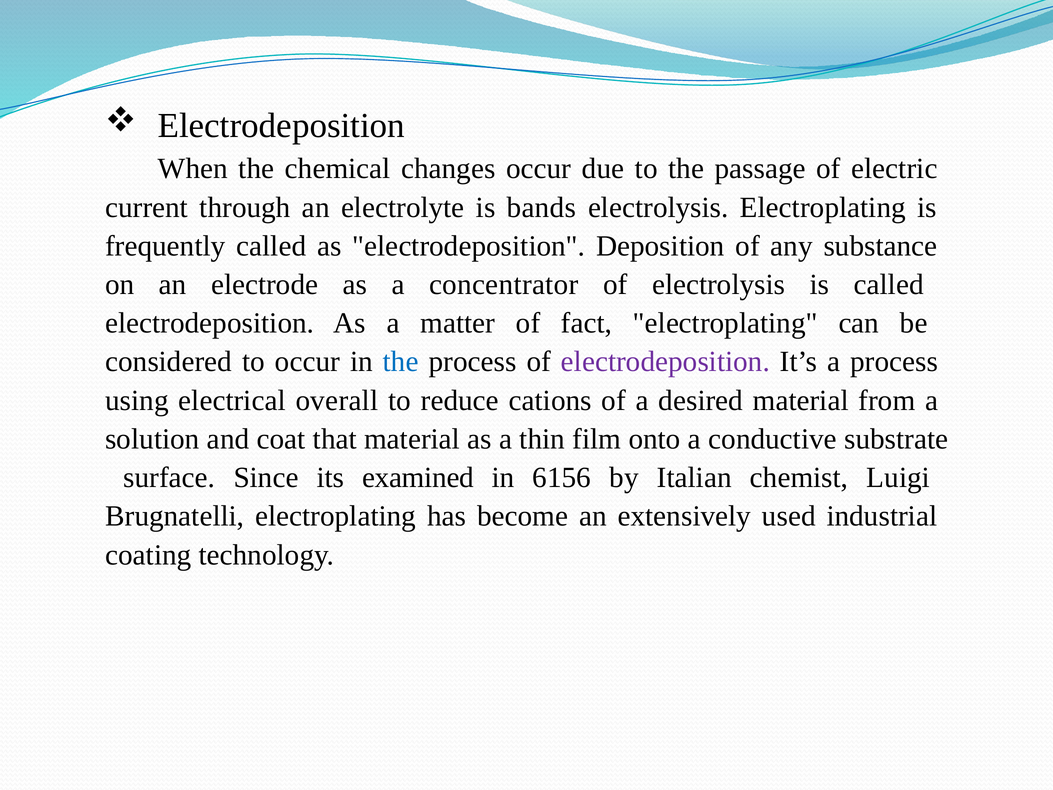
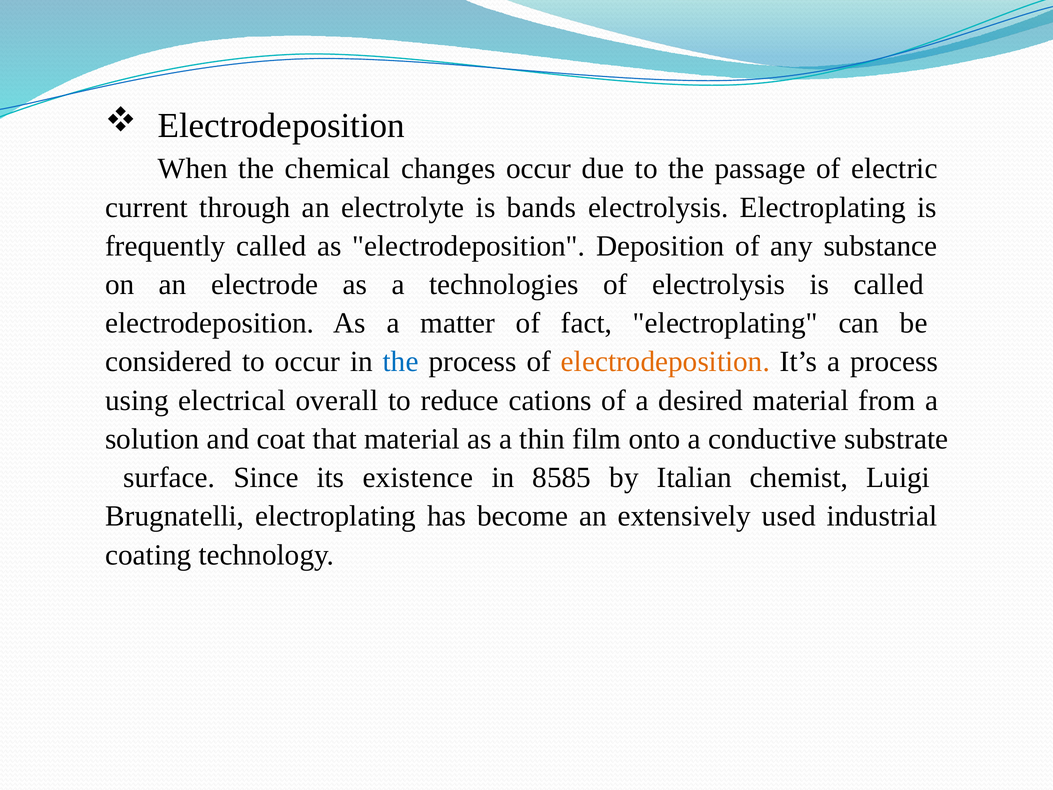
concentrator: concentrator -> technologies (504, 285)
electrodeposition colour: purple -> orange (665, 362)
examined: examined -> existence (418, 477)
6156: 6156 -> 8585 (562, 477)
